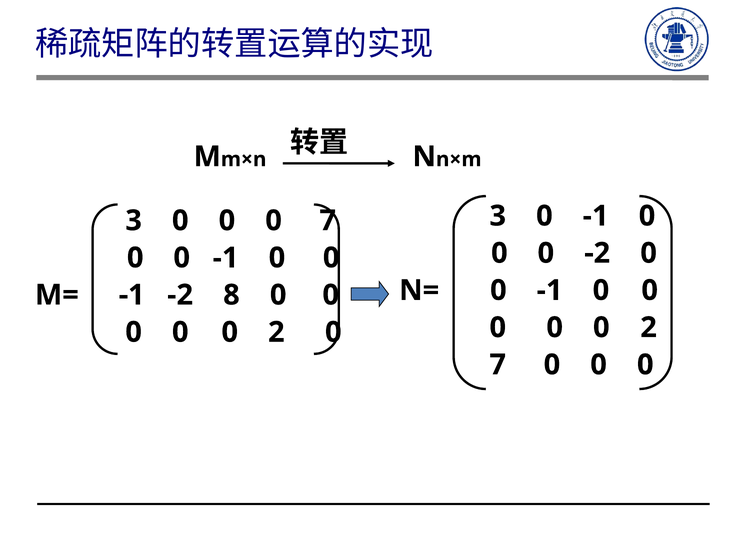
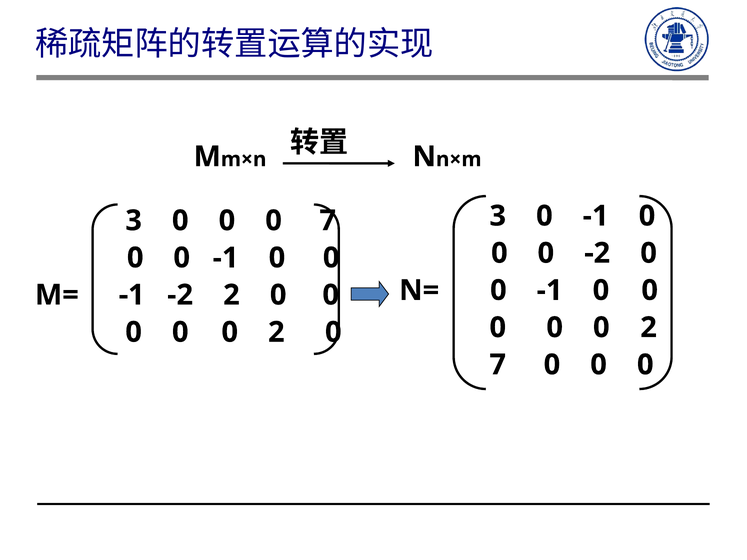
-2 8: 8 -> 2 (231, 295)
